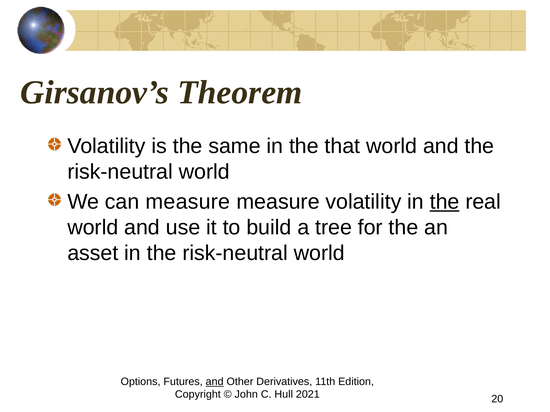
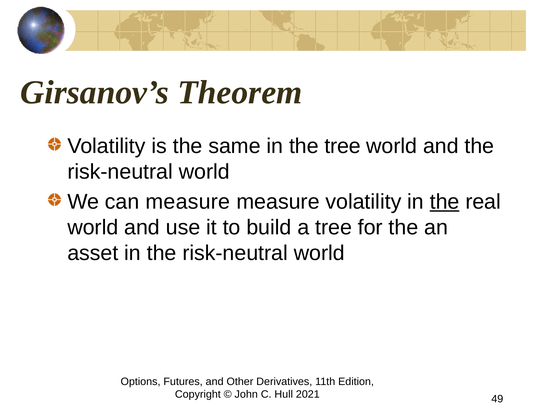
the that: that -> tree (343, 146)
and underline: present -> none (215, 382)
20: 20 -> 49 (497, 399)
